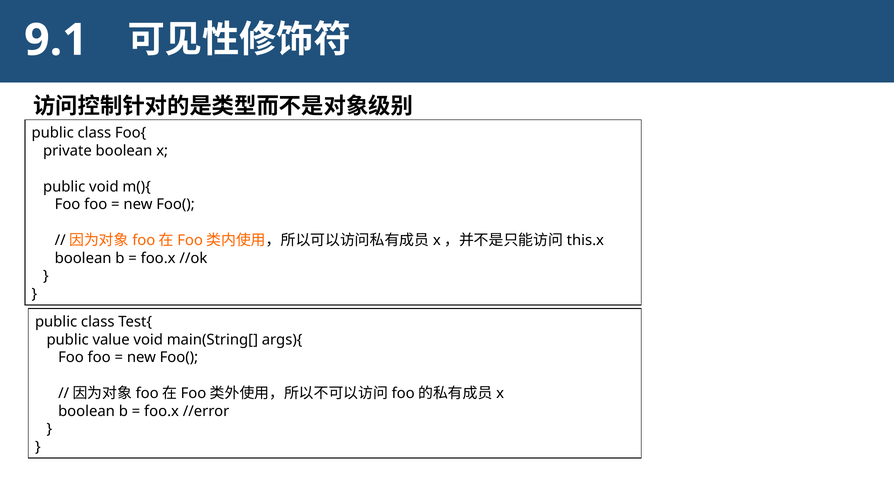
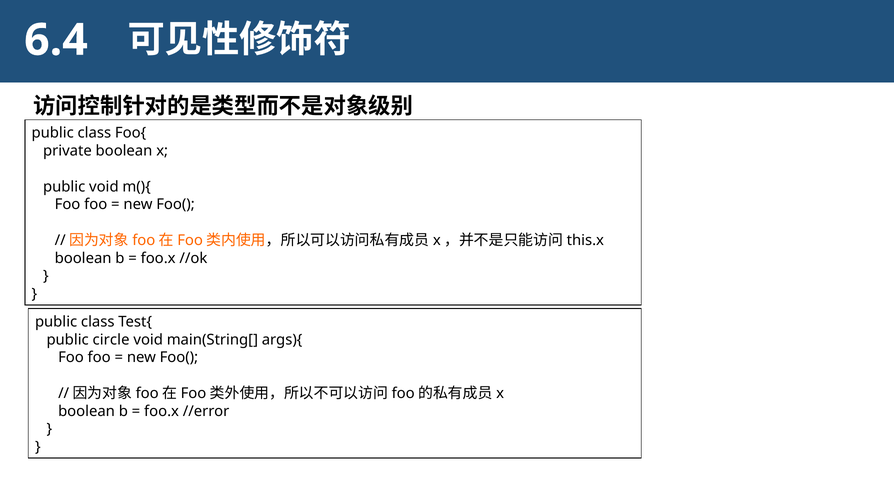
9.1: 9.1 -> 6.4 (56, 40)
value: value -> circle (111, 340)
